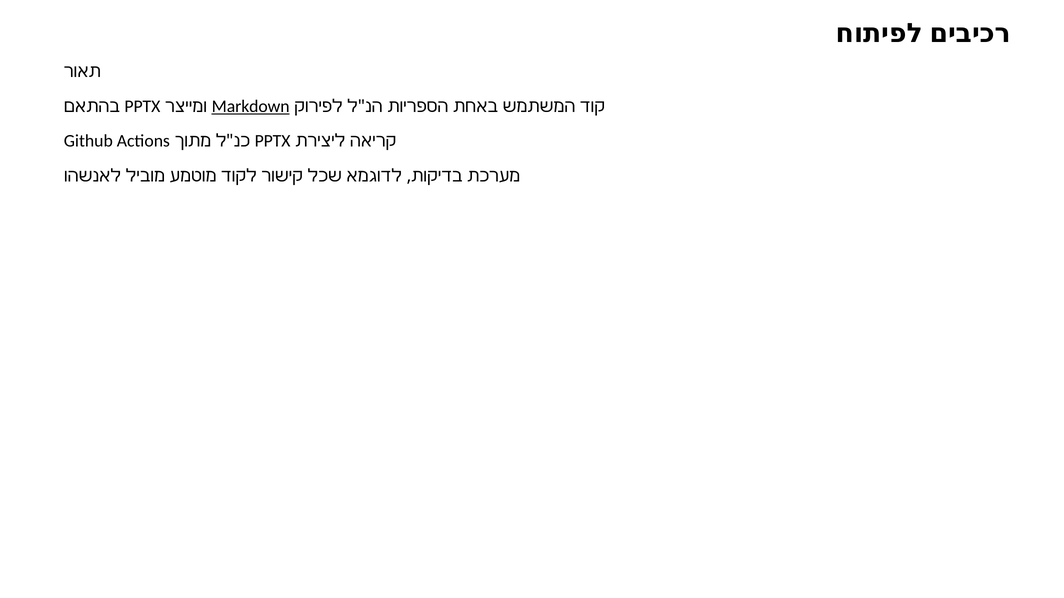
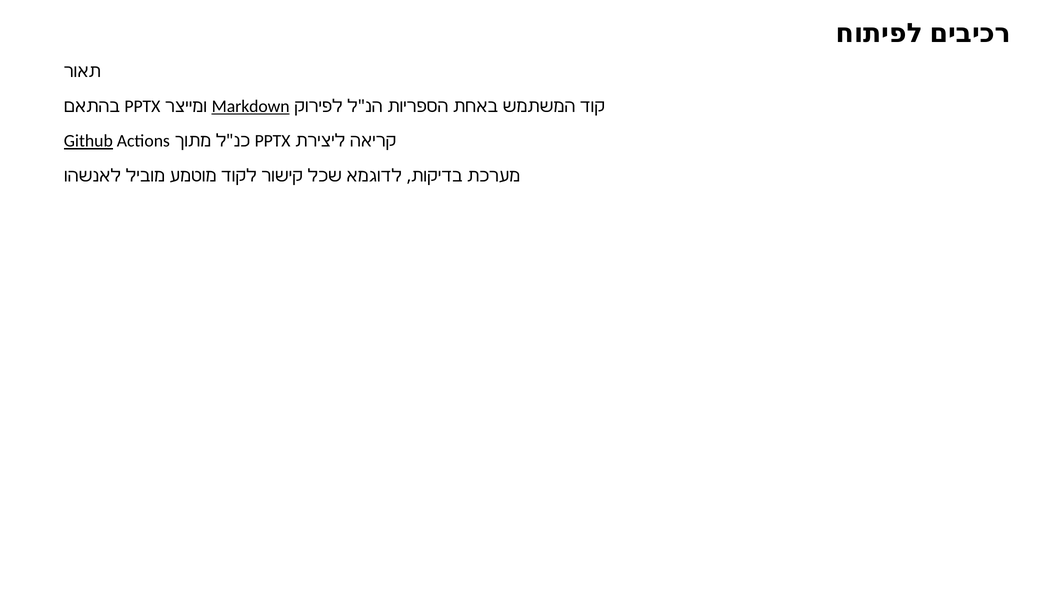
Github underline: none -> present (88, 141)
